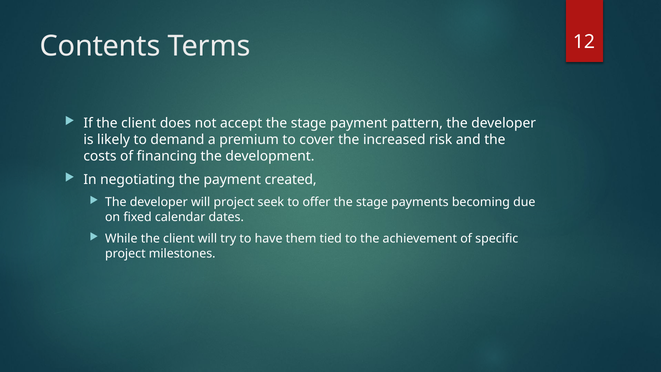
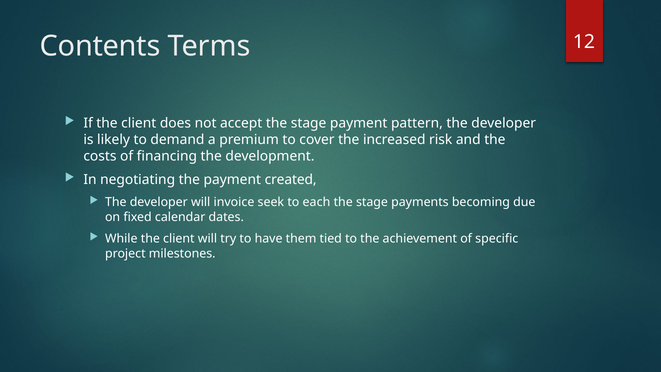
will project: project -> invoice (234, 202)
offer: offer -> each (316, 202)
